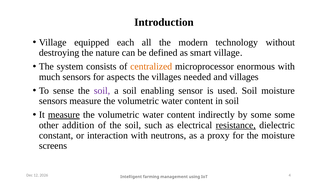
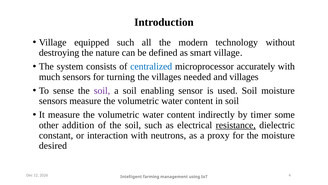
equipped each: each -> such (126, 42)
centralized colour: orange -> blue (151, 66)
enormous: enormous -> accurately (256, 66)
aspects: aspects -> turning (121, 77)
measure underline: present -> none (64, 114)
by some: some -> timer (261, 114)
screens: screens -> desired (53, 145)
